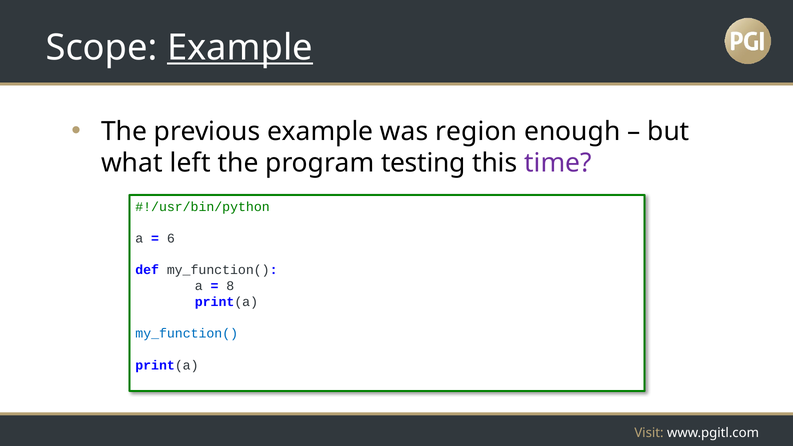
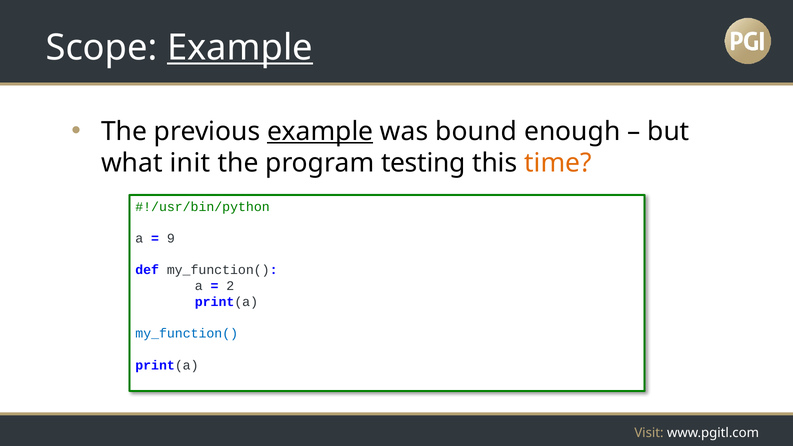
example underline: none -> present (320, 131)
region: region -> bound (476, 131)
left: left -> init (190, 163)
time colour: purple -> orange (558, 163)
6: 6 -> 9 (171, 238)
8: 8 -> 2 (230, 286)
